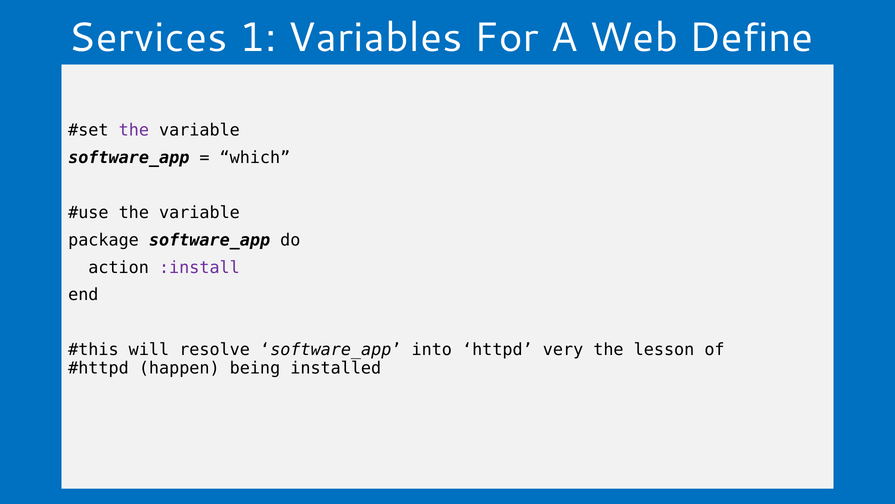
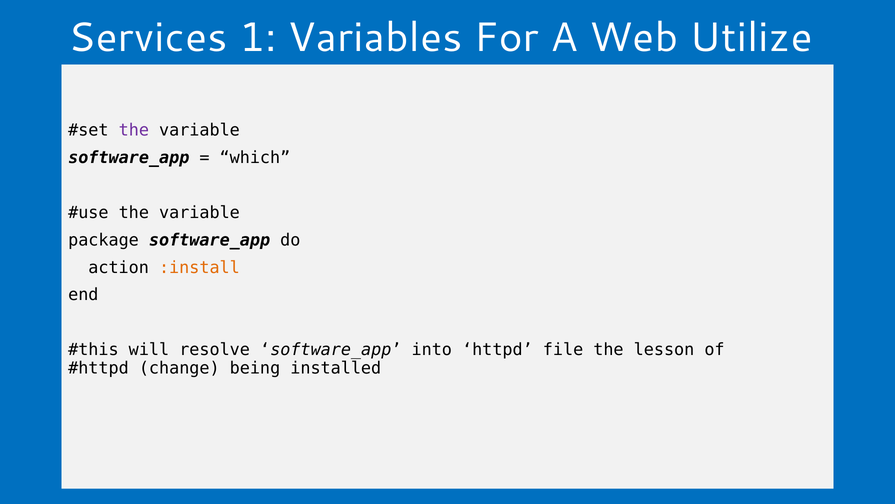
Define: Define -> Utilize (751, 38)
:install colour: purple -> orange (199, 267)
very: very -> file (563, 350)
happen: happen -> change (179, 368)
